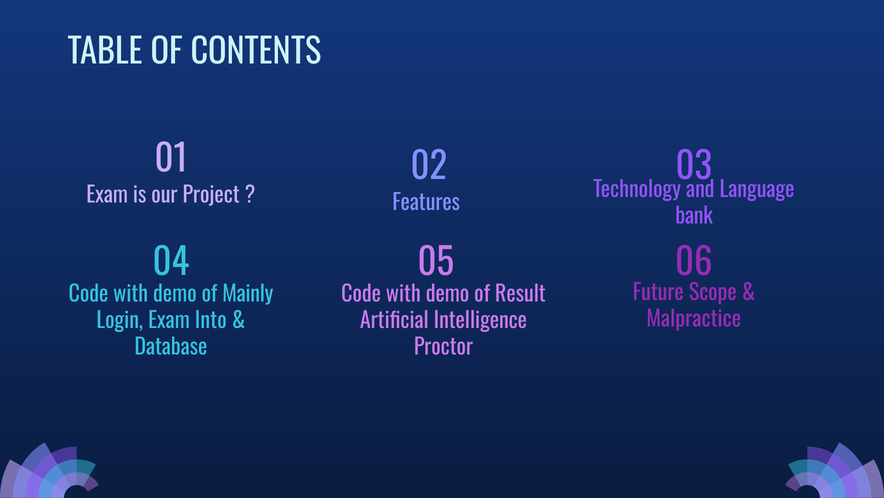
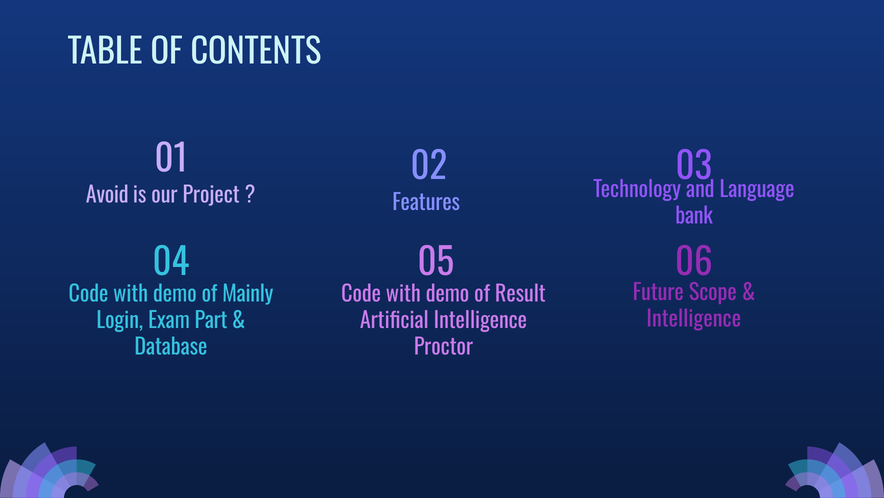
Exam: Exam -> Avoid (107, 195)
Malpractice: Malpractice -> Intelligence (694, 319)
Into: Into -> Part (211, 321)
